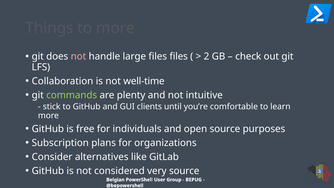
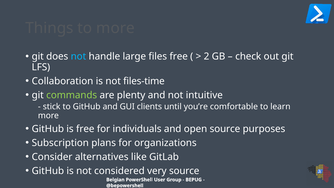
not colour: pink -> light blue (78, 56)
files files: files -> free (179, 56)
well-time: well-time -> files-time (144, 81)
